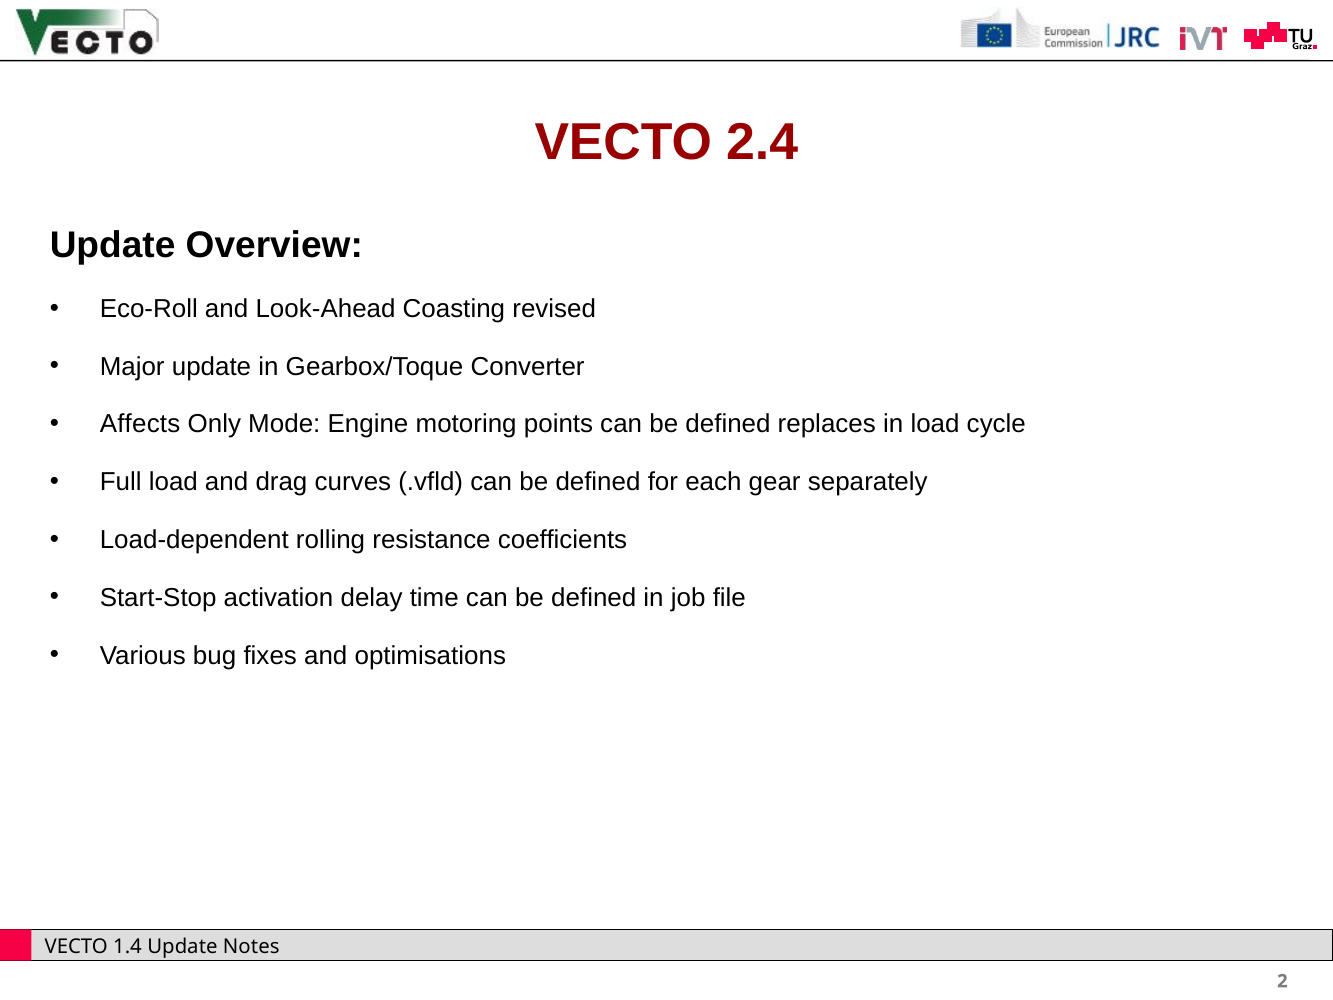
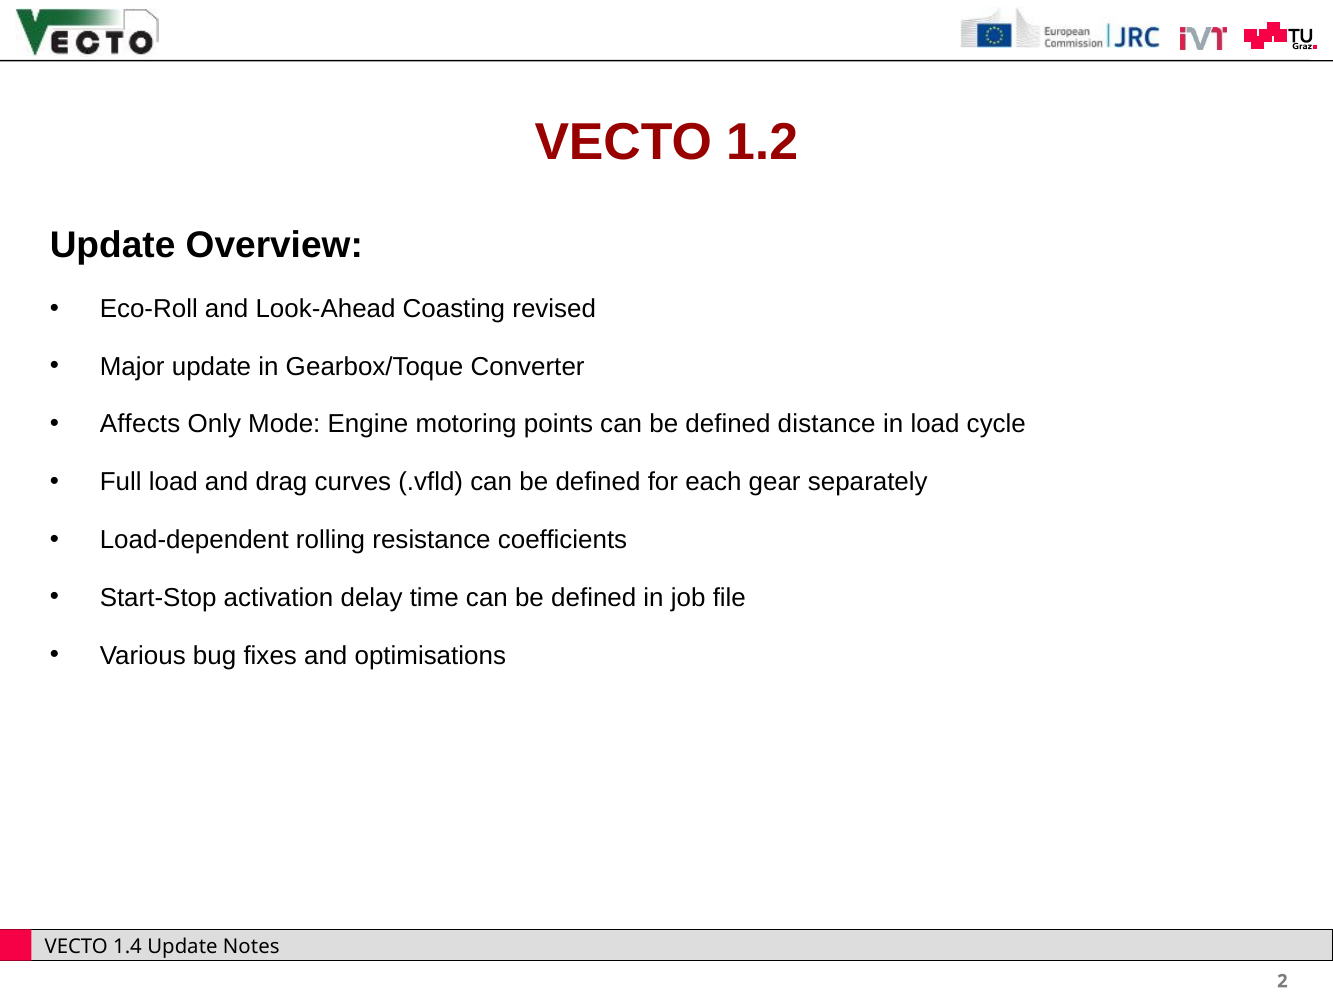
2.4: 2.4 -> 1.2 (762, 142)
replaces: replaces -> distance (827, 424)
